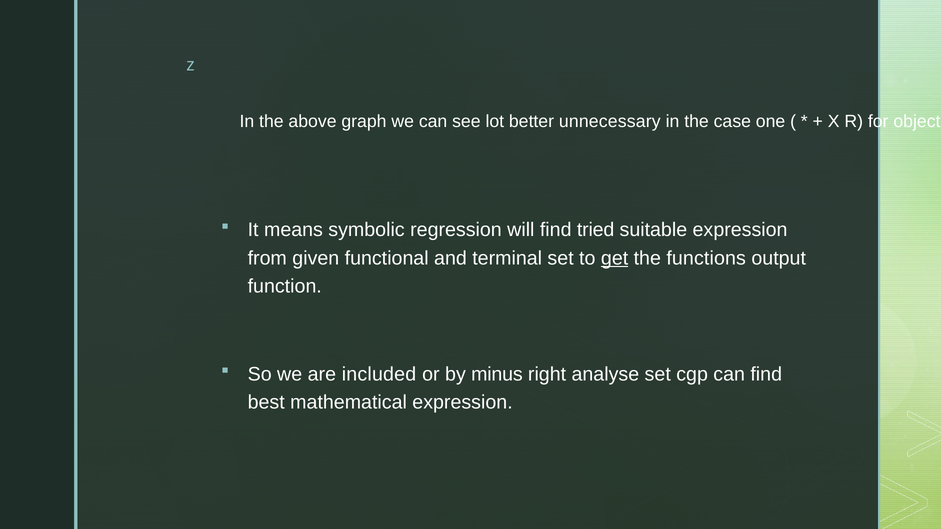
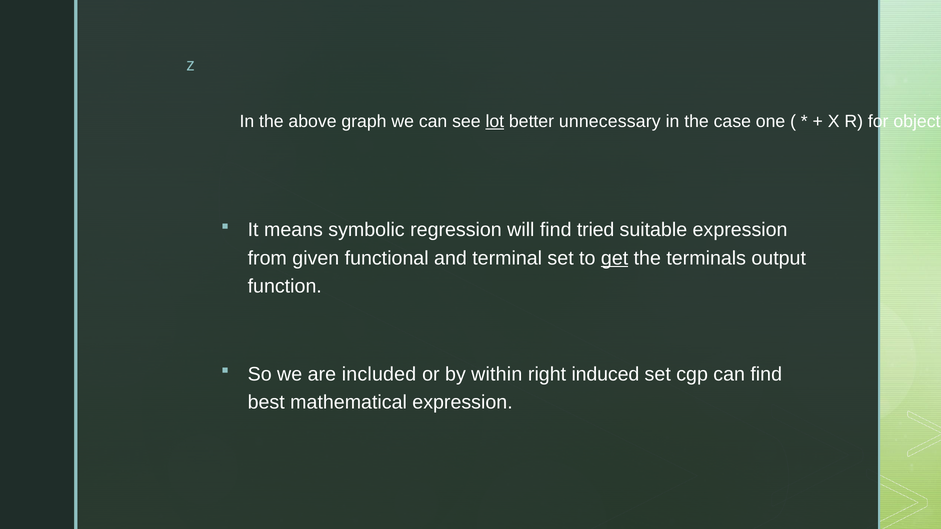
lot underline: none -> present (495, 121)
functions: functions -> terminals (706, 258)
minus: minus -> within (497, 374)
analyse: analyse -> induced (605, 374)
